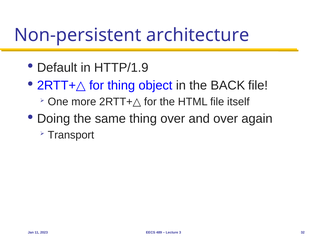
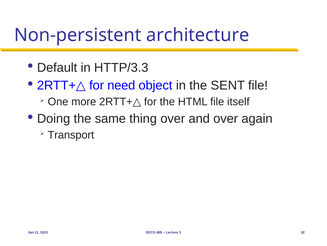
HTTP/1.9: HTTP/1.9 -> HTTP/3.3 (121, 67)
BACK: BACK -> SENT (228, 85)
for thing: thing -> need (121, 85)
